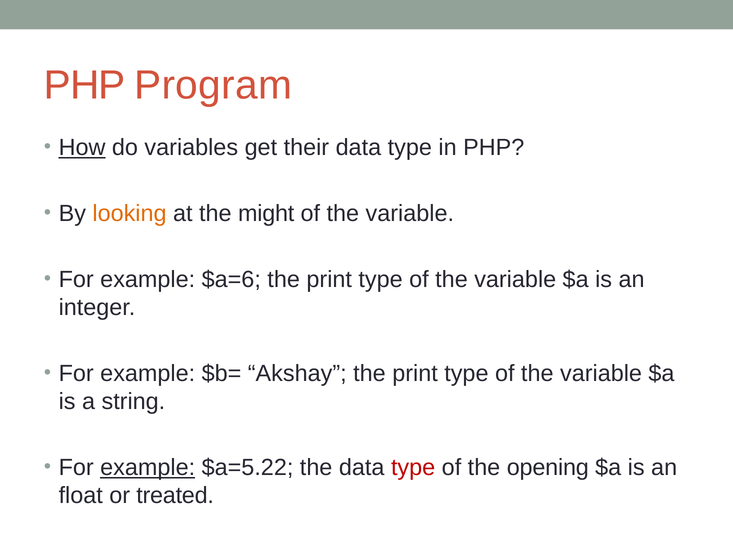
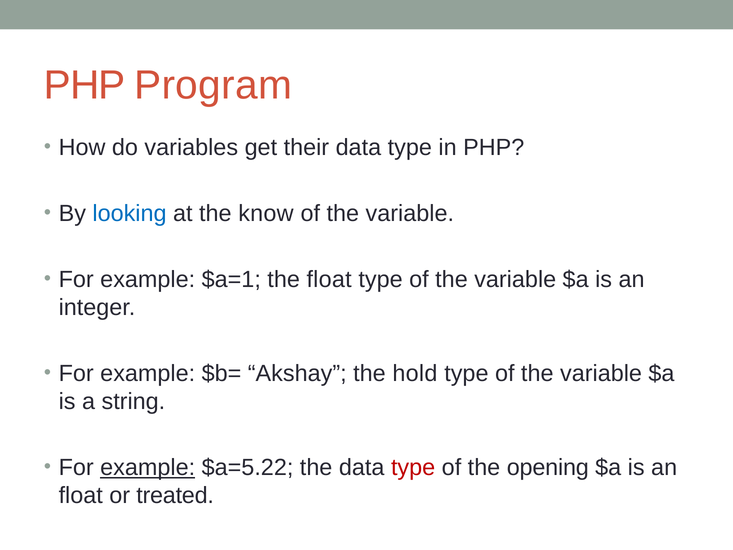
How underline: present -> none (82, 148)
looking colour: orange -> blue (130, 214)
might: might -> know (266, 214)
$a=6: $a=6 -> $a=1 (231, 279)
print: print -> float (329, 279)
Akshay the print: print -> hold (415, 373)
